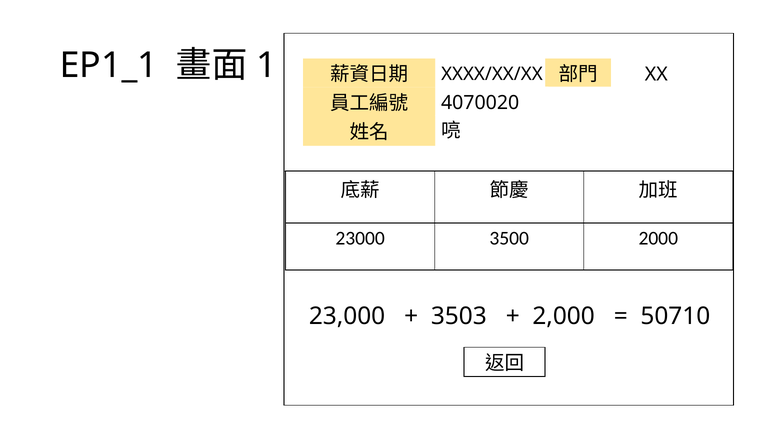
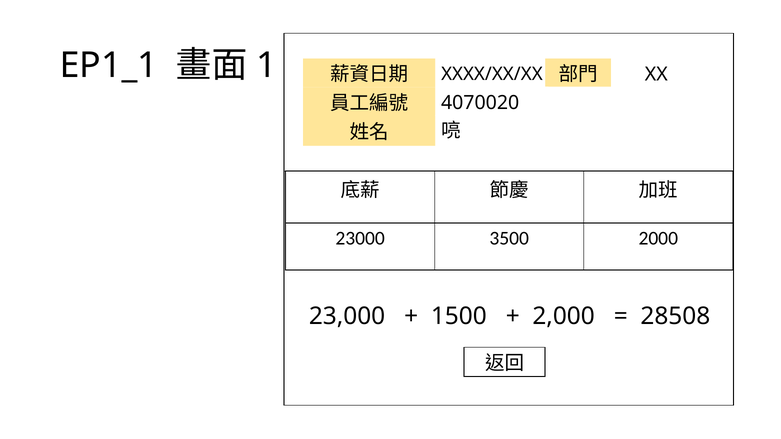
3503: 3503 -> 1500 (459, 316)
50710: 50710 -> 28508 (675, 316)
